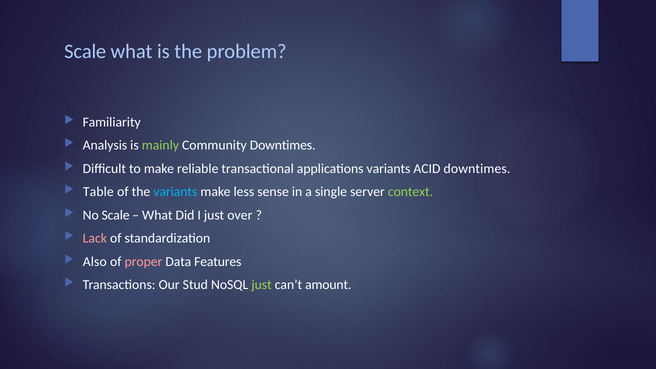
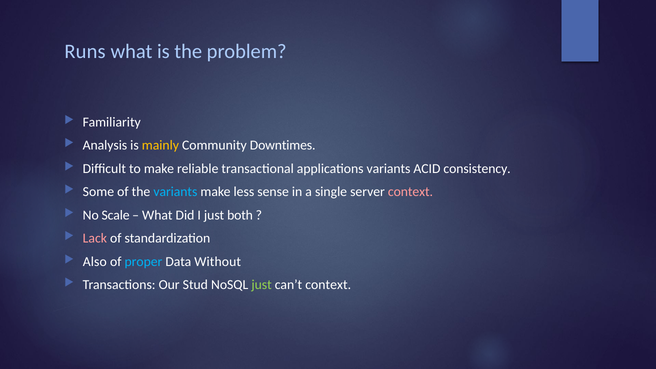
Scale: Scale -> Runs (85, 52)
mainly colour: light green -> yellow (160, 145)
ACID downtimes: downtimes -> consistency (477, 169)
Table: Table -> Some (98, 192)
context colour: light green -> pink (410, 192)
over: over -> both (240, 215)
proper colour: pink -> light blue (143, 262)
Features: Features -> Without (218, 262)
can’t amount: amount -> context (328, 285)
